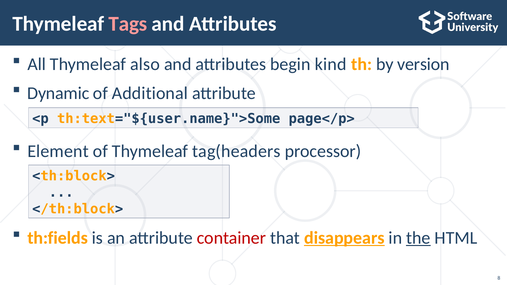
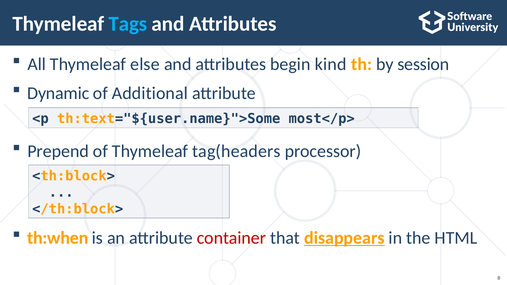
Tags colour: pink -> light blue (128, 24)
also: also -> else (145, 64)
version: version -> session (423, 64)
page</p>: page</p> -> most</p> (322, 119)
Element: Element -> Prepend (58, 151)
th:fields: th:fields -> th:when (58, 238)
the underline: present -> none (418, 238)
